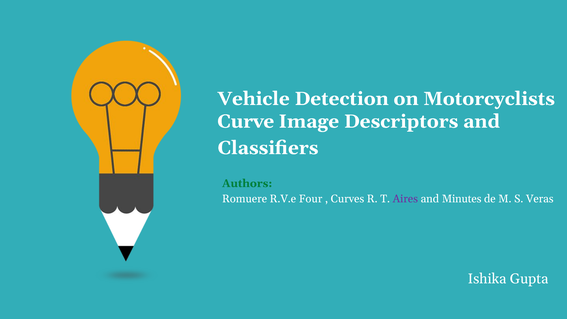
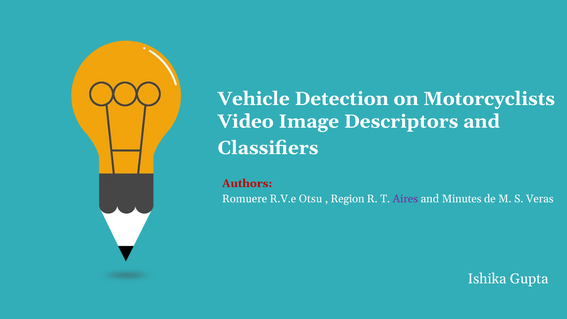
Curve: Curve -> Video (246, 121)
Authors colour: green -> red (247, 183)
Four: Four -> Otsu (311, 199)
Curves: Curves -> Region (348, 199)
